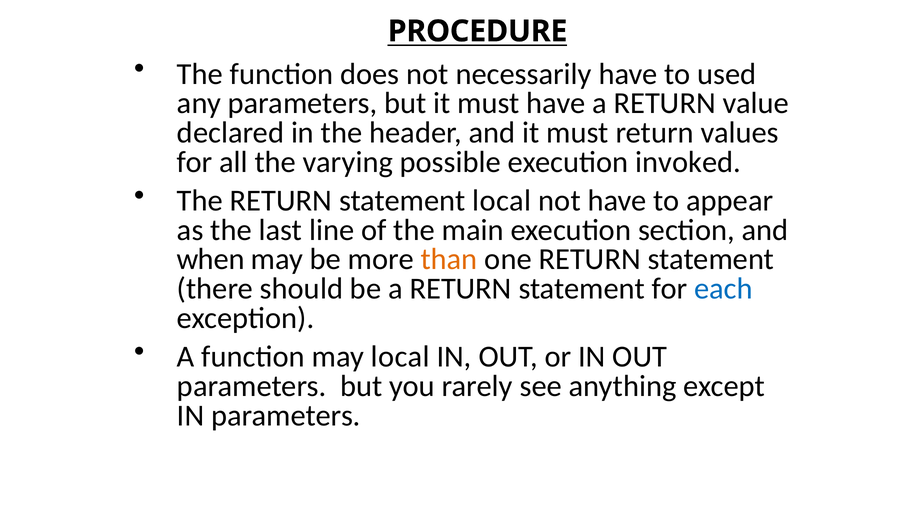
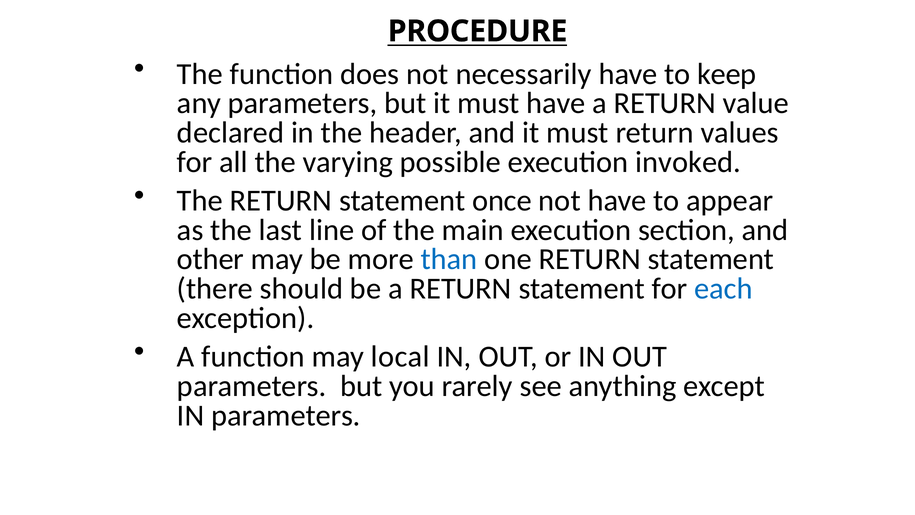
used: used -> keep (727, 74)
statement local: local -> once (502, 201)
when: when -> other (211, 259)
than colour: orange -> blue (449, 259)
